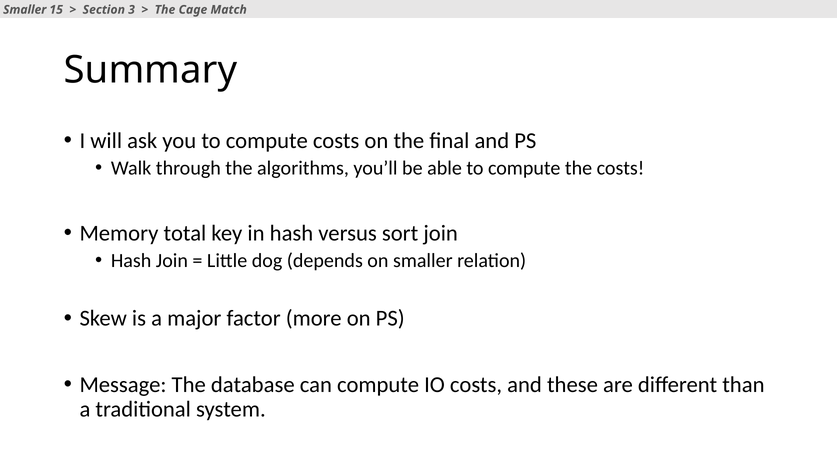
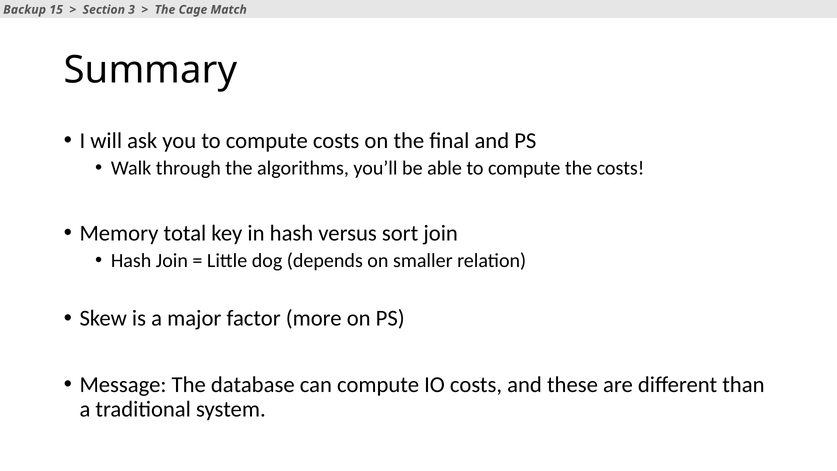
Smaller: Smaller -> Backup (25, 10)
